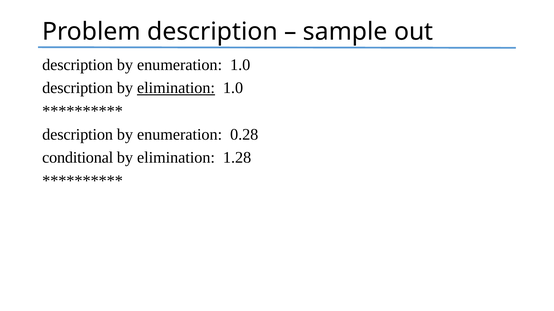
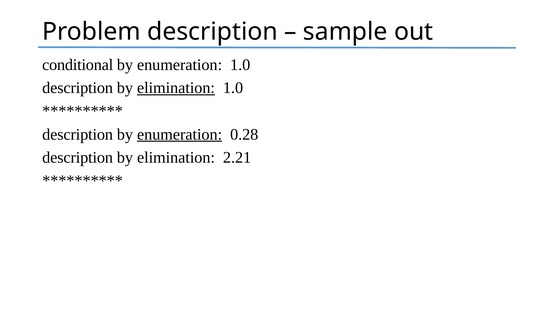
description: description -> conditional (78, 65)
enumeration underline: none -> present (180, 135)
conditional: conditional -> description (78, 158)
1.28: 1.28 -> 2.21 (237, 158)
